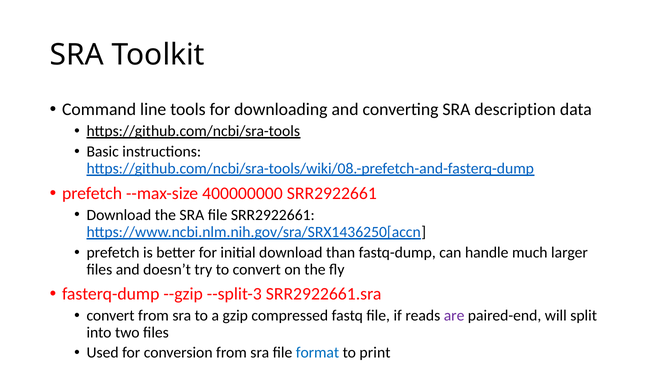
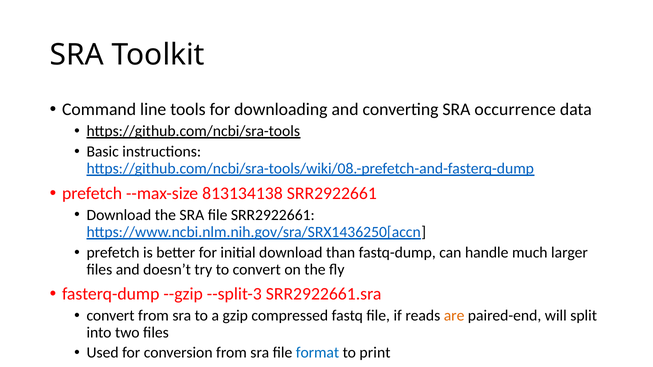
description: description -> occurrence (515, 110)
400000000: 400000000 -> 813134138 (242, 194)
are colour: purple -> orange (454, 316)
